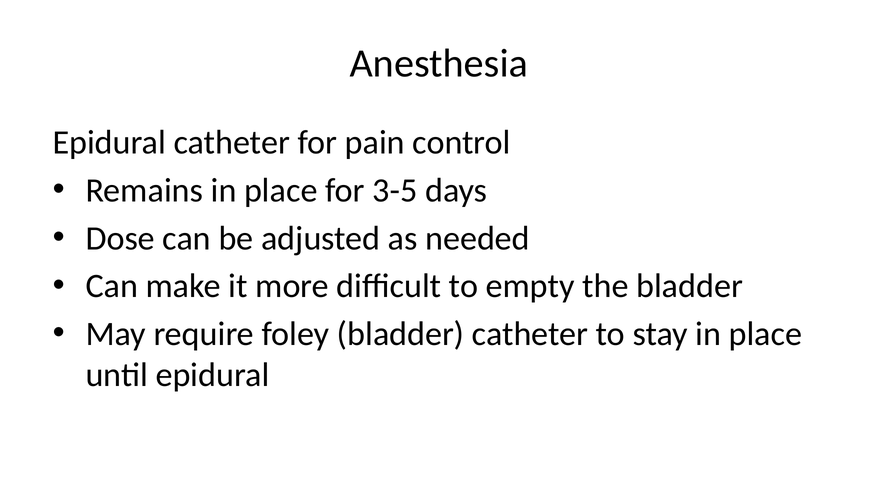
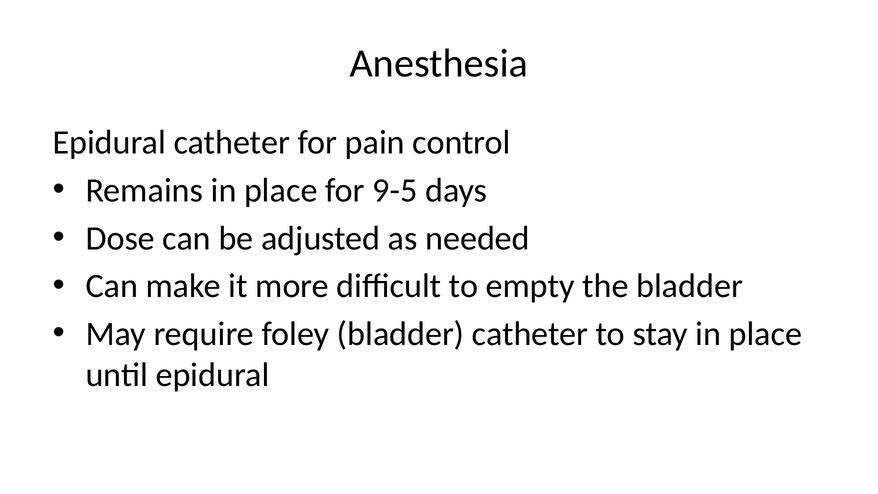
3-5: 3-5 -> 9-5 (395, 190)
